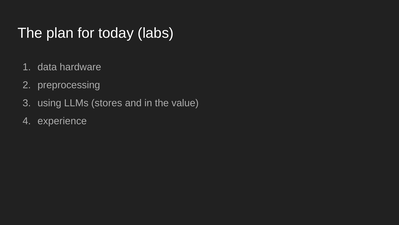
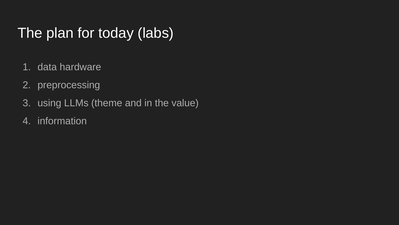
stores: stores -> theme (107, 103)
experience: experience -> information (62, 121)
